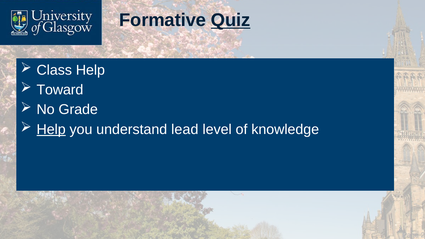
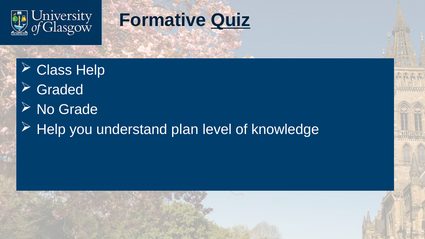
Toward: Toward -> Graded (60, 90)
Help underline: present -> none (51, 129)
lead: lead -> plan (185, 129)
